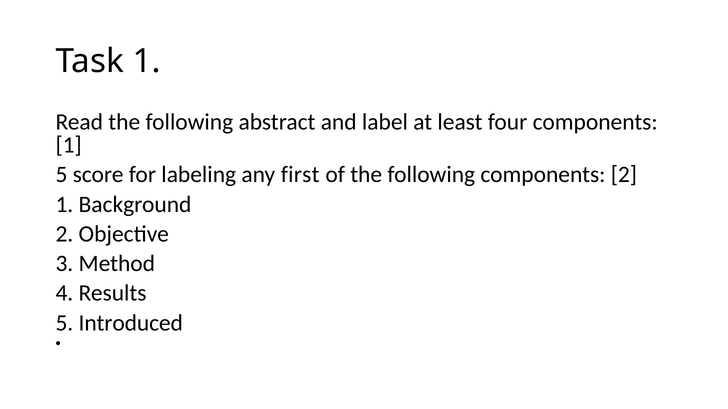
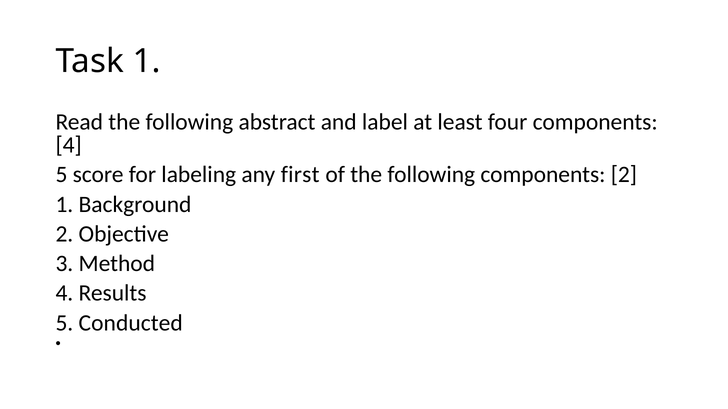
1: 1 -> 4 (69, 145)
Introduced: Introduced -> Conducted (131, 323)
